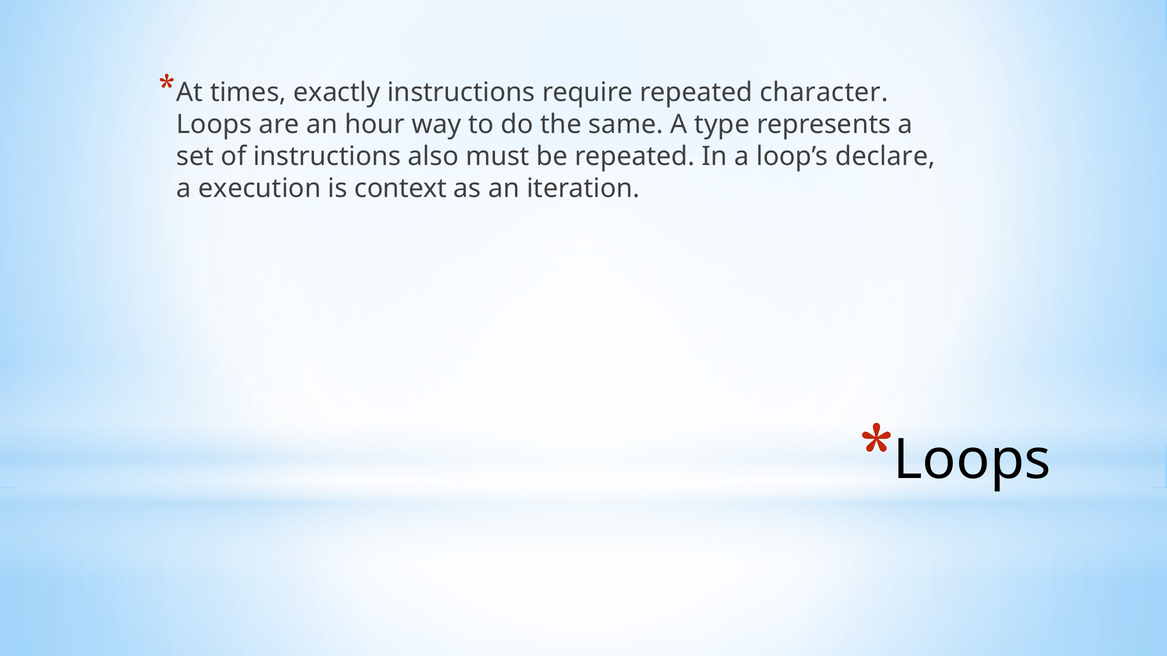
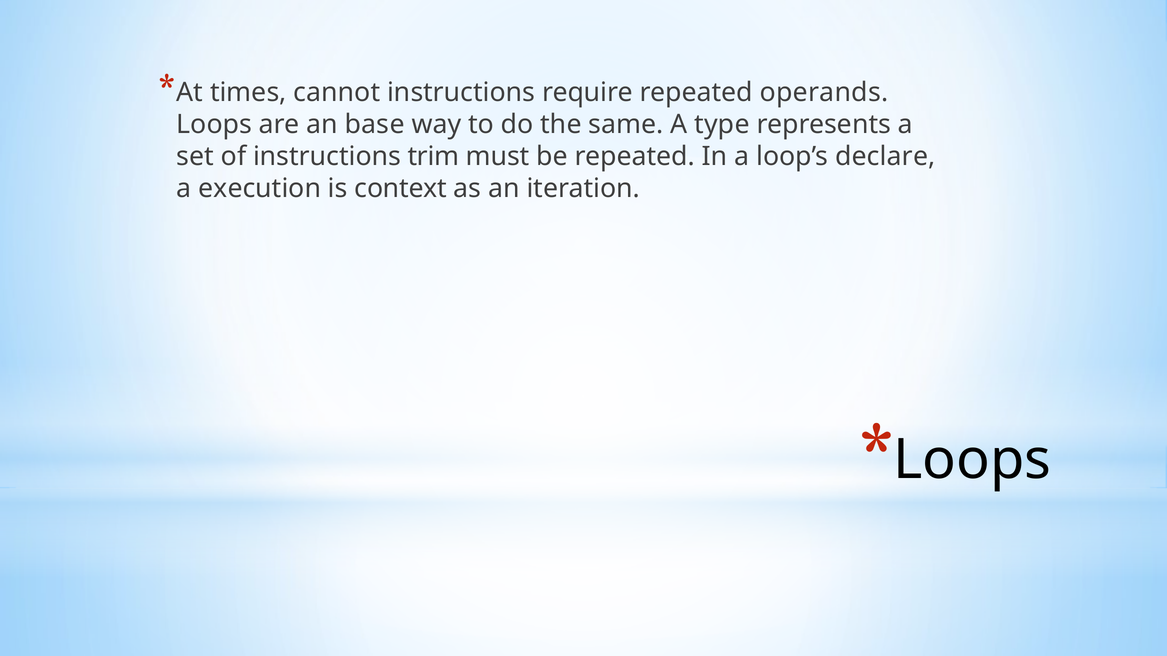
exactly: exactly -> cannot (337, 92)
character: character -> operands (824, 92)
hour: hour -> base (375, 124)
also: also -> trim (433, 156)
